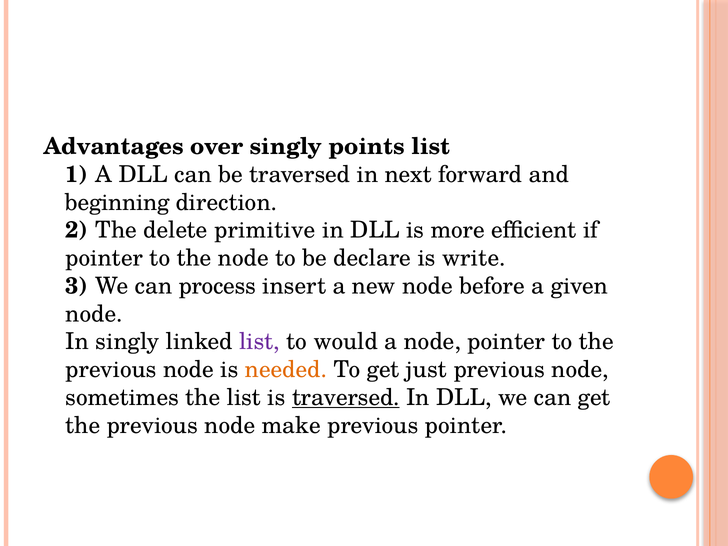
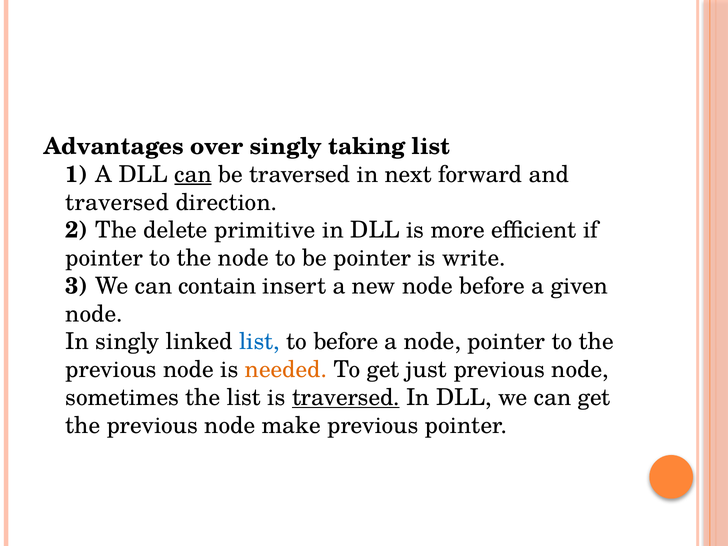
points: points -> taking (367, 147)
can underline: none -> present (193, 174)
beginning: beginning -> traversed (117, 202)
be declare: declare -> pointer (372, 258)
process: process -> contain (217, 286)
list colour: purple -> blue (260, 342)
to would: would -> before (346, 342)
